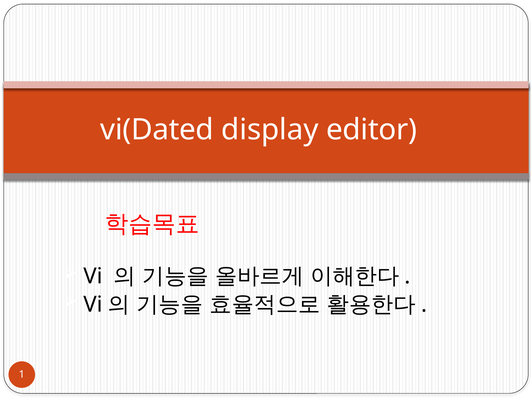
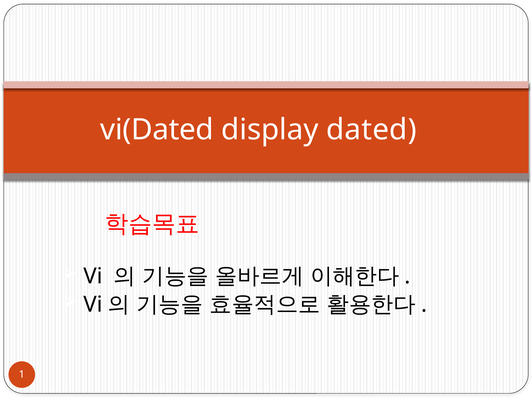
editor: editor -> dated (371, 130)
